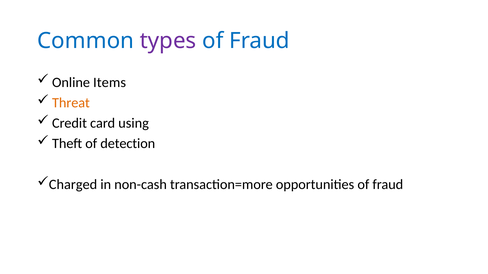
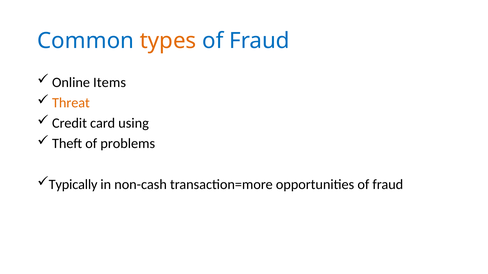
types colour: purple -> orange (168, 41)
detection: detection -> problems (128, 144)
Charged: Charged -> Typically (73, 185)
